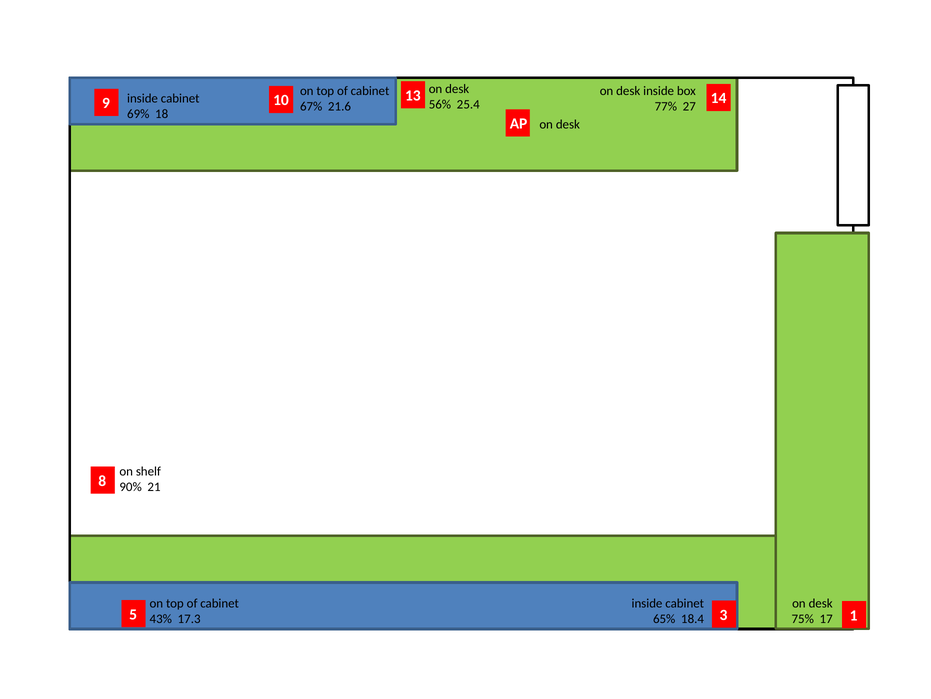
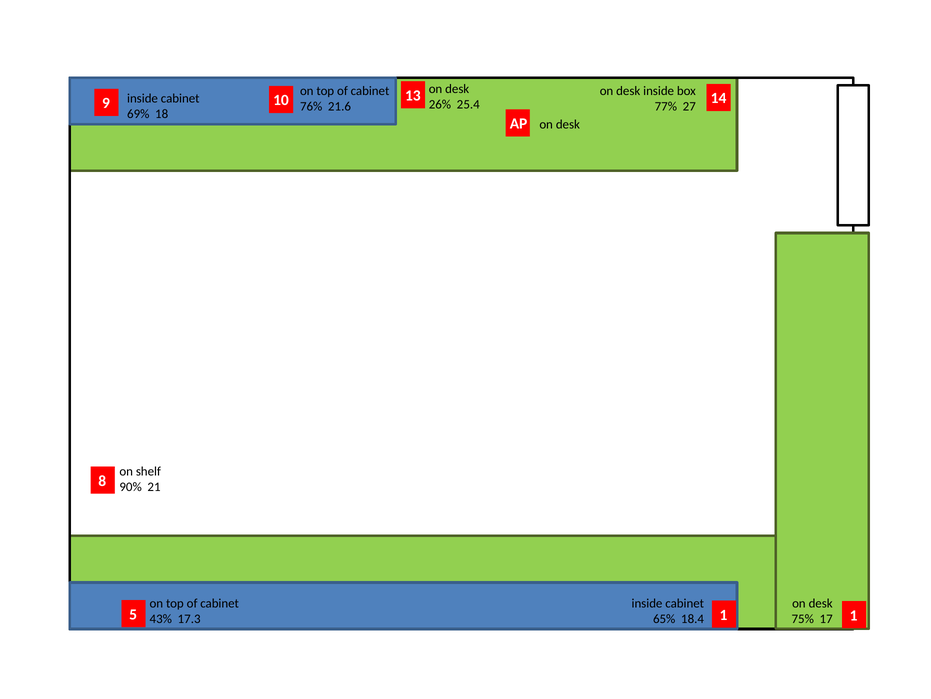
56%: 56% -> 26% (440, 104)
67%: 67% -> 76% (311, 106)
5 3: 3 -> 1 (724, 614)
